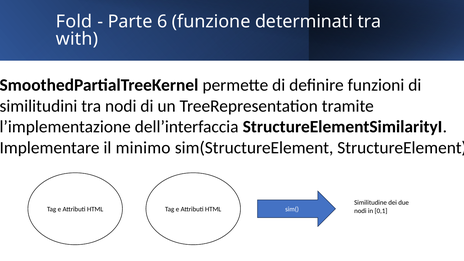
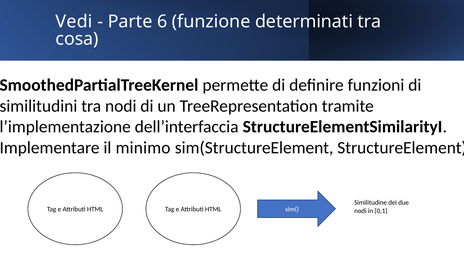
Fold: Fold -> Vedi (74, 21)
with: with -> cosa (77, 39)
